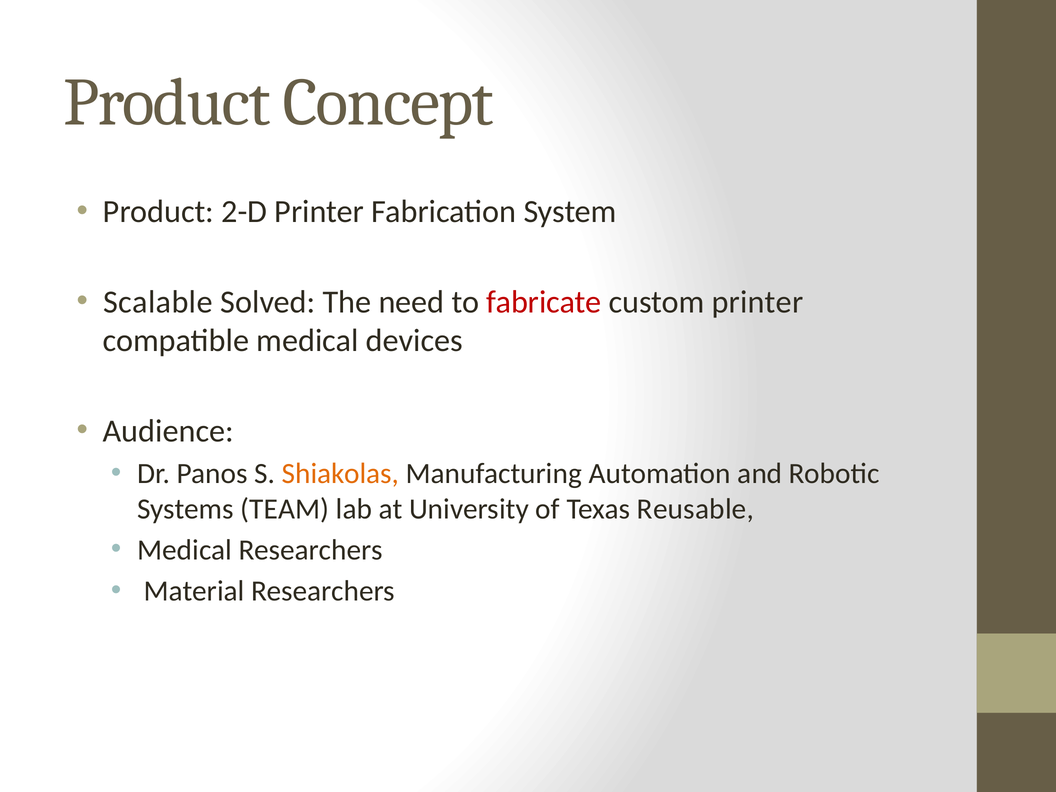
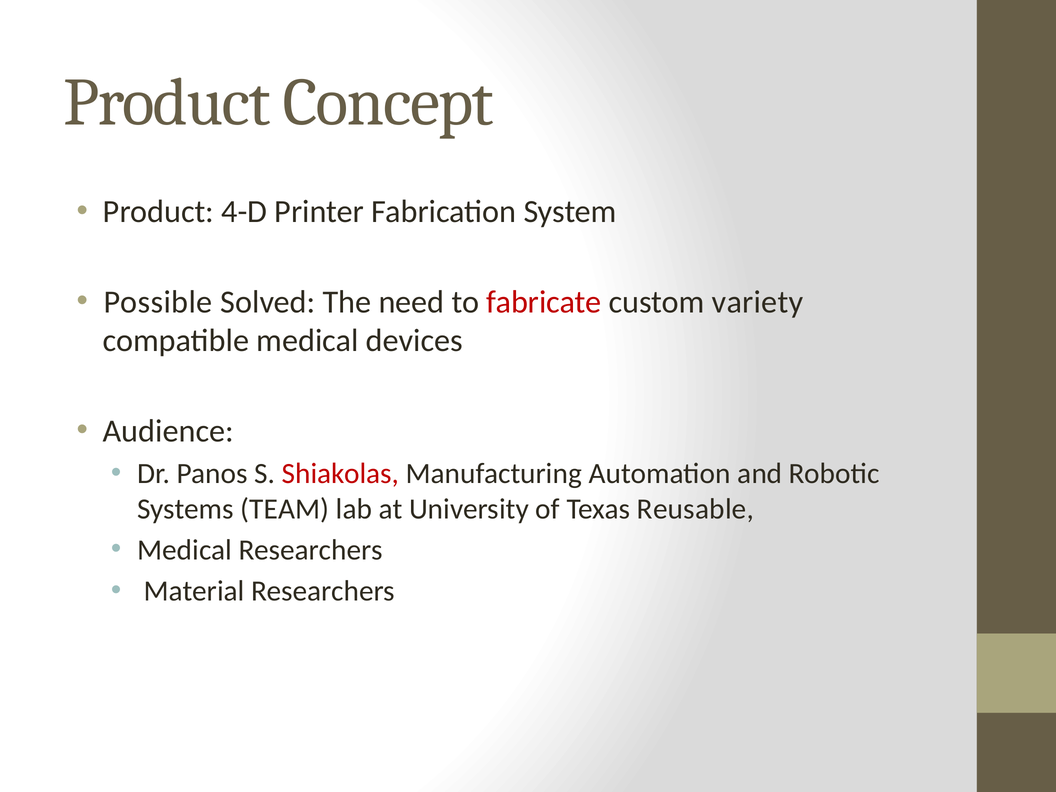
2-D: 2-D -> 4-D (244, 212)
Scalable: Scalable -> Possible (158, 302)
custom printer: printer -> variety (758, 302)
Shiakolas colour: orange -> red (341, 474)
